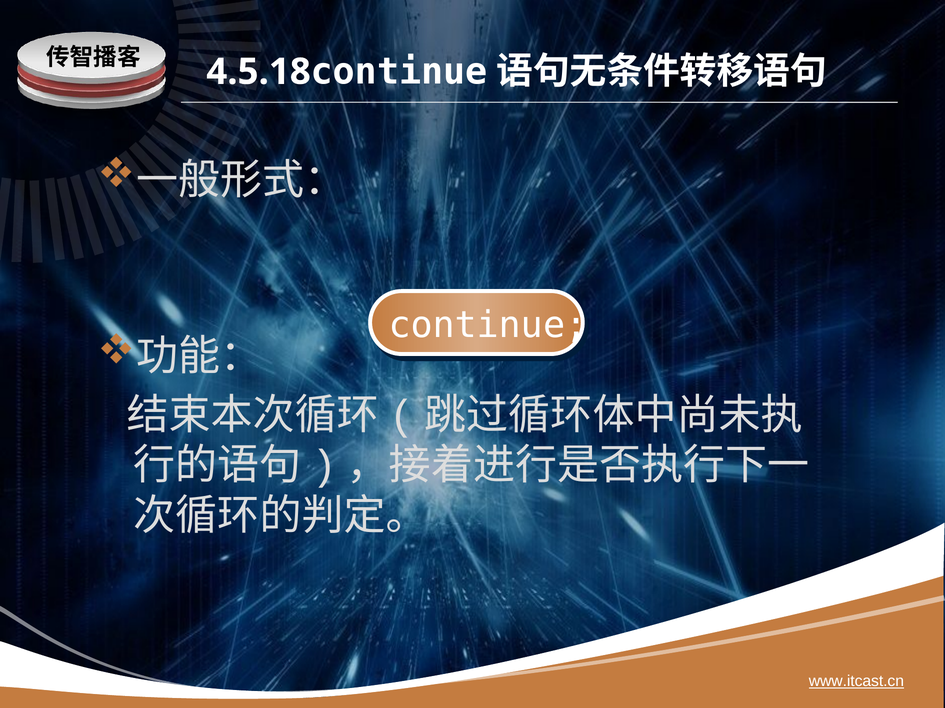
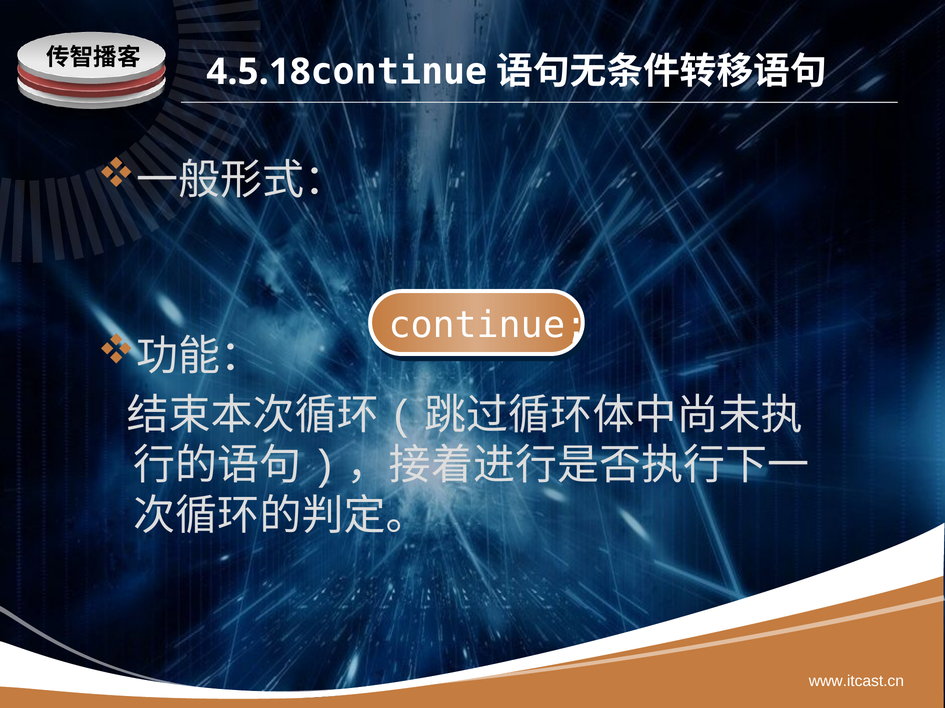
www.itcast.cn underline: present -> none (856, 682)
